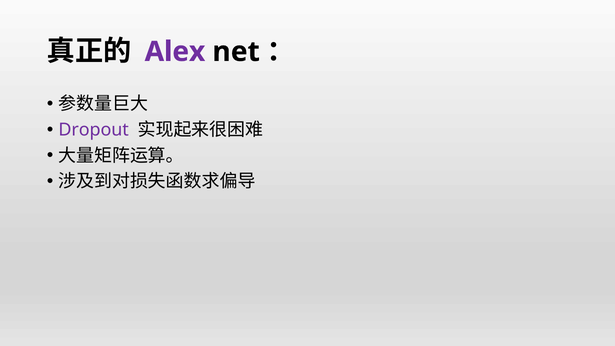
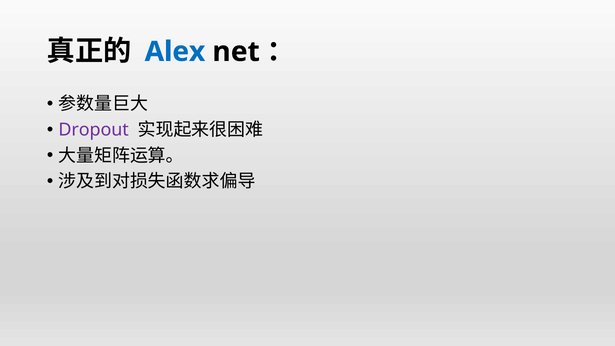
Alex colour: purple -> blue (175, 52)
